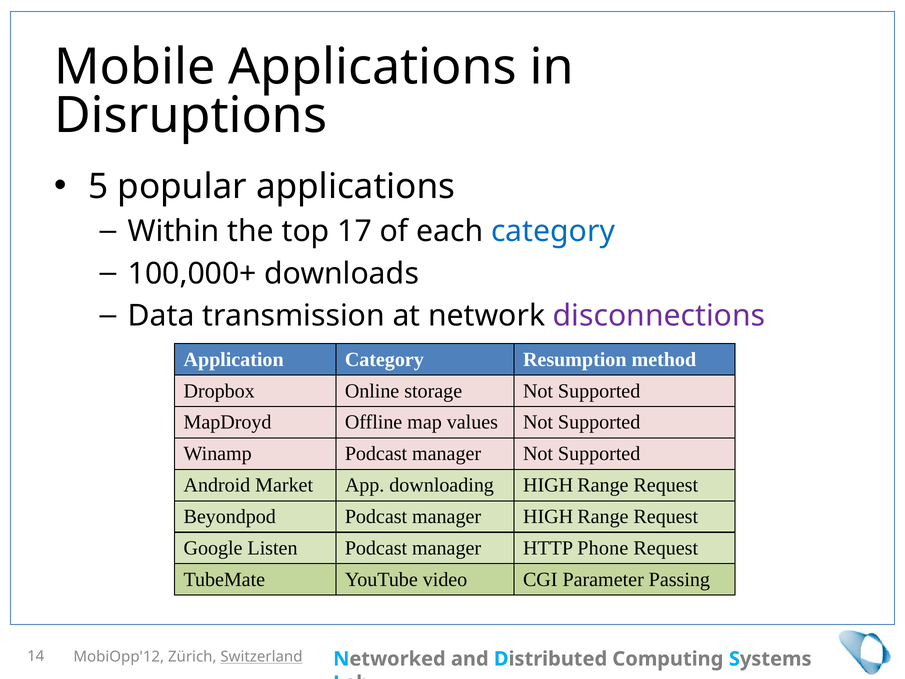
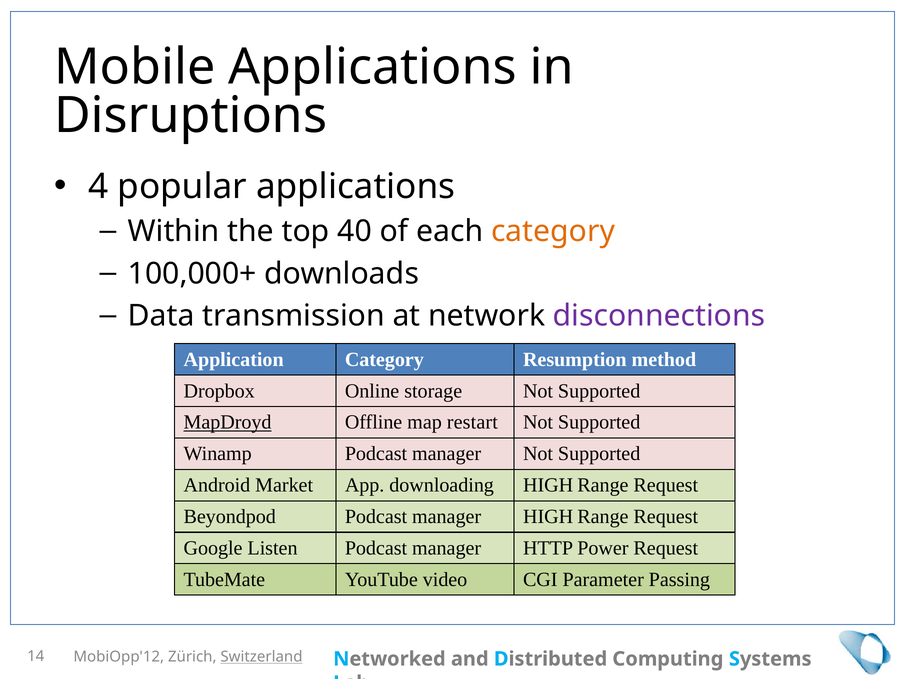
5: 5 -> 4 (98, 186)
17: 17 -> 40 (355, 231)
category colour: blue -> orange (553, 231)
MapDroyd underline: none -> present (228, 422)
values: values -> restart (472, 422)
Phone: Phone -> Power (603, 548)
